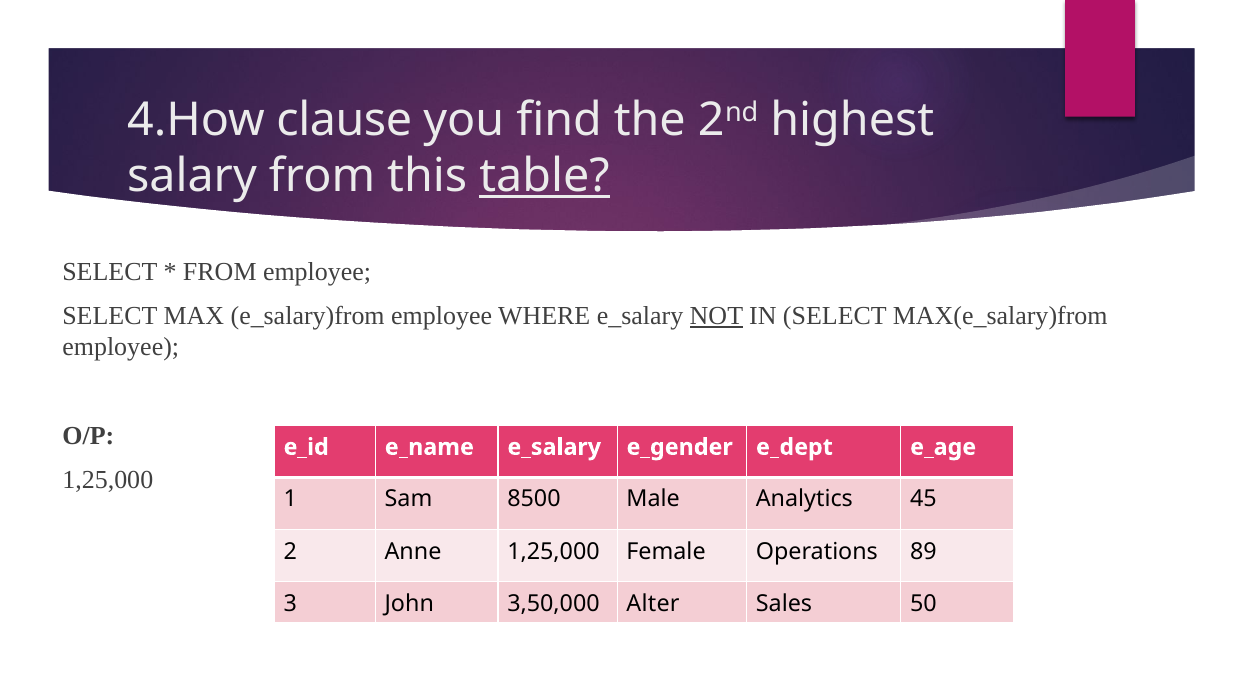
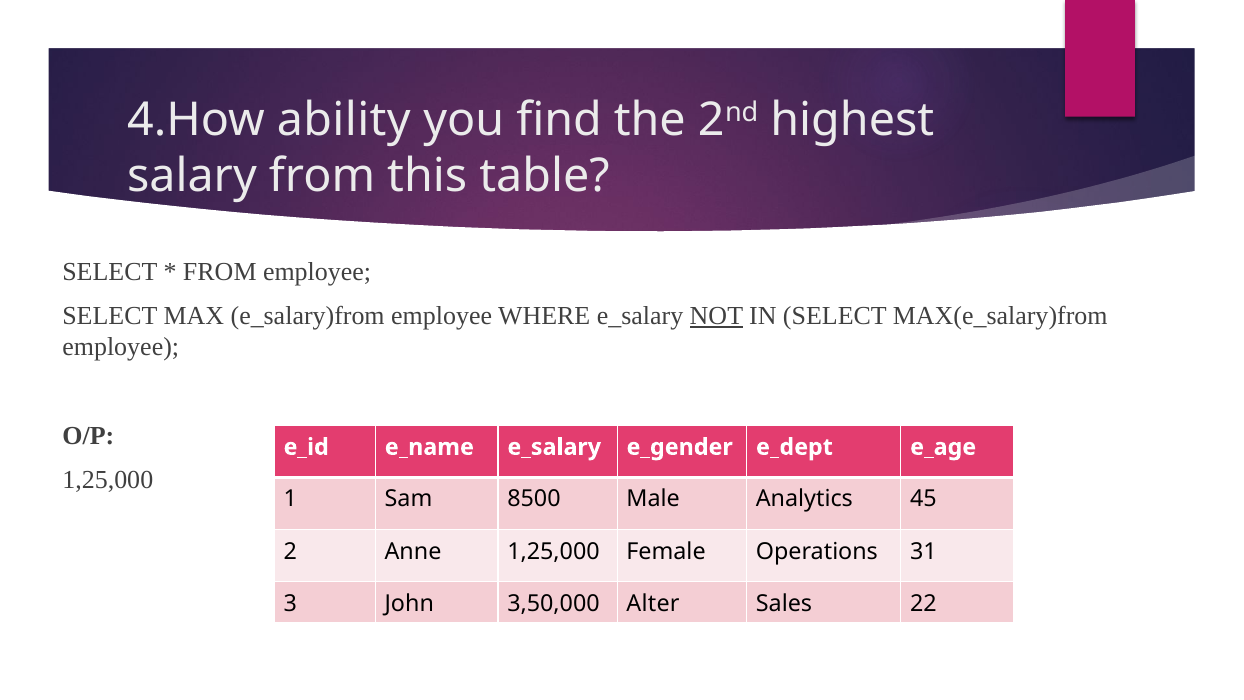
clause: clause -> ability (344, 120)
table underline: present -> none (544, 176)
89: 89 -> 31 (923, 551)
50: 50 -> 22 (923, 603)
